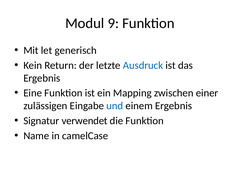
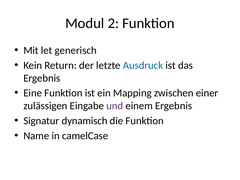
9: 9 -> 2 (113, 23)
und colour: blue -> purple (115, 106)
verwendet: verwendet -> dynamisch (85, 121)
